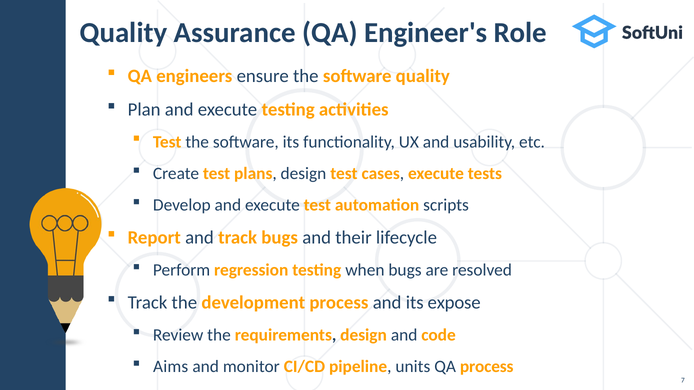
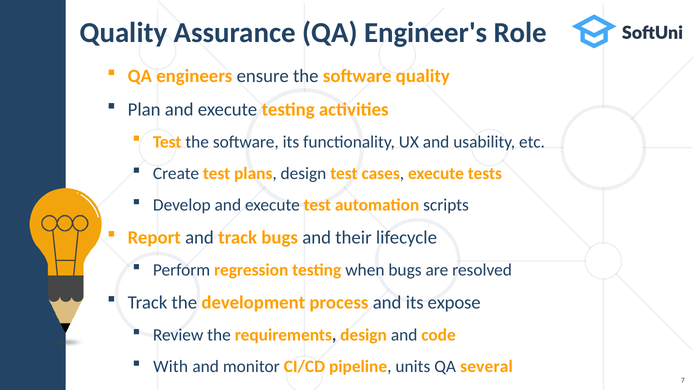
Aims: Aims -> With (171, 367)
QA process: process -> several (487, 367)
